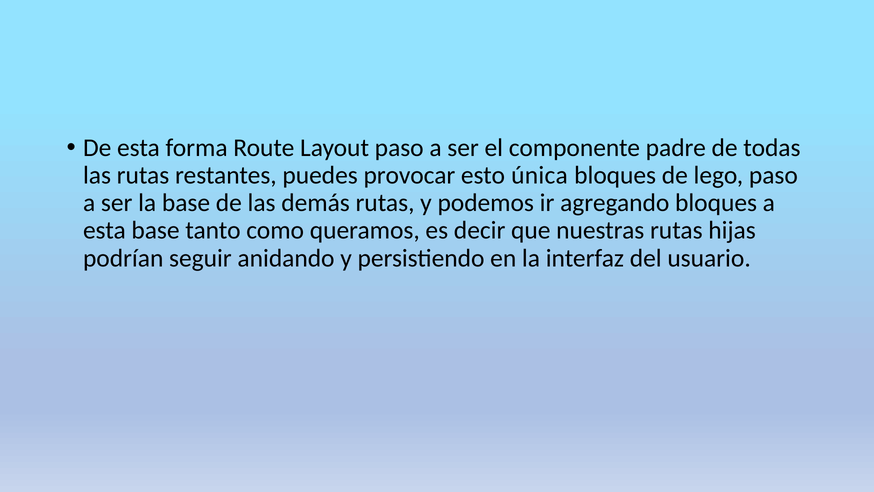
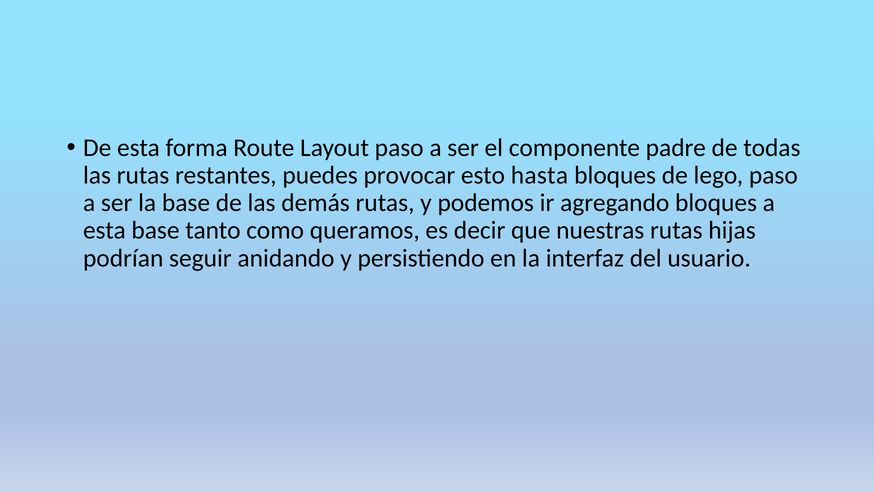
única: única -> hasta (539, 175)
